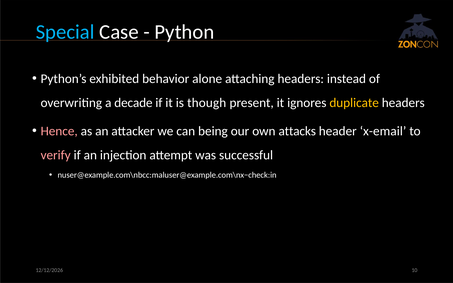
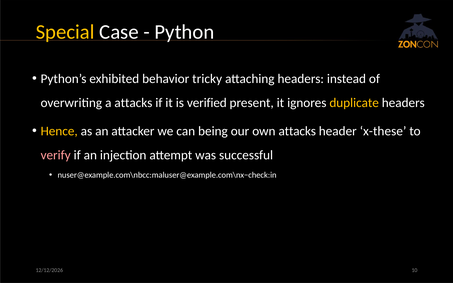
Special colour: light blue -> yellow (65, 32)
alone: alone -> tricky (207, 79)
a decade: decade -> attacks (133, 103)
though: though -> verified (207, 103)
Hence colour: pink -> yellow (59, 131)
x-email: x-email -> x-these (383, 131)
